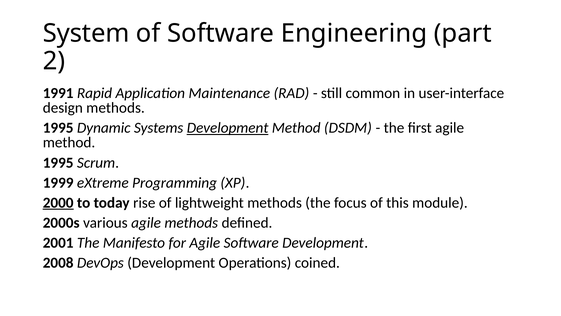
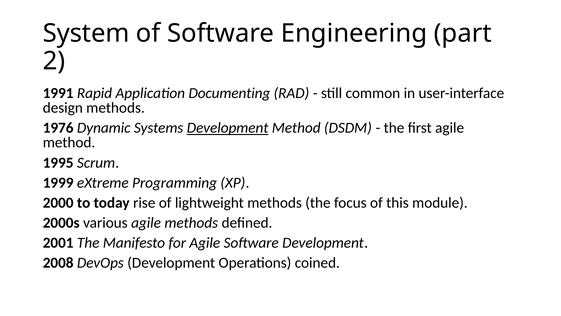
Maintenance: Maintenance -> Documenting (229, 93)
1995: 1995 -> 1976 (58, 128)
2000 underline: present -> none (58, 202)
